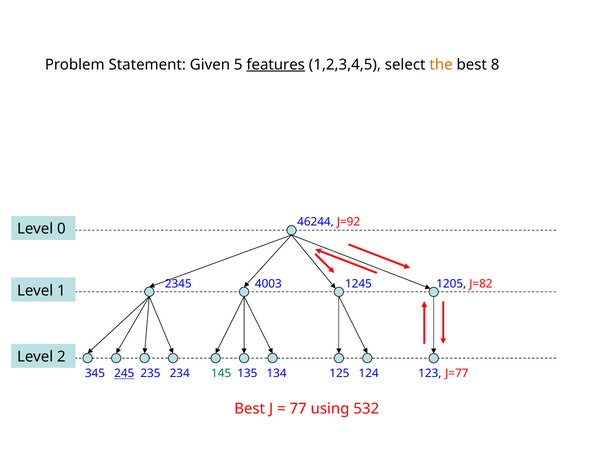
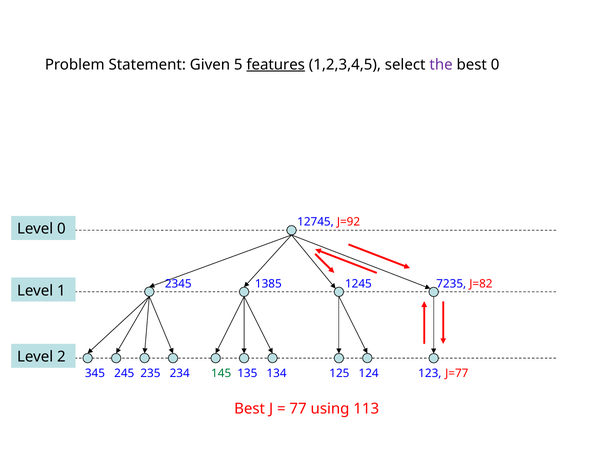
the colour: orange -> purple (441, 65)
best 8: 8 -> 0 (495, 65)
46244: 46244 -> 12745 (315, 222)
4003: 4003 -> 1385 (268, 284)
1205: 1205 -> 7235 (451, 284)
245 underline: present -> none (124, 374)
532: 532 -> 113 (366, 409)
